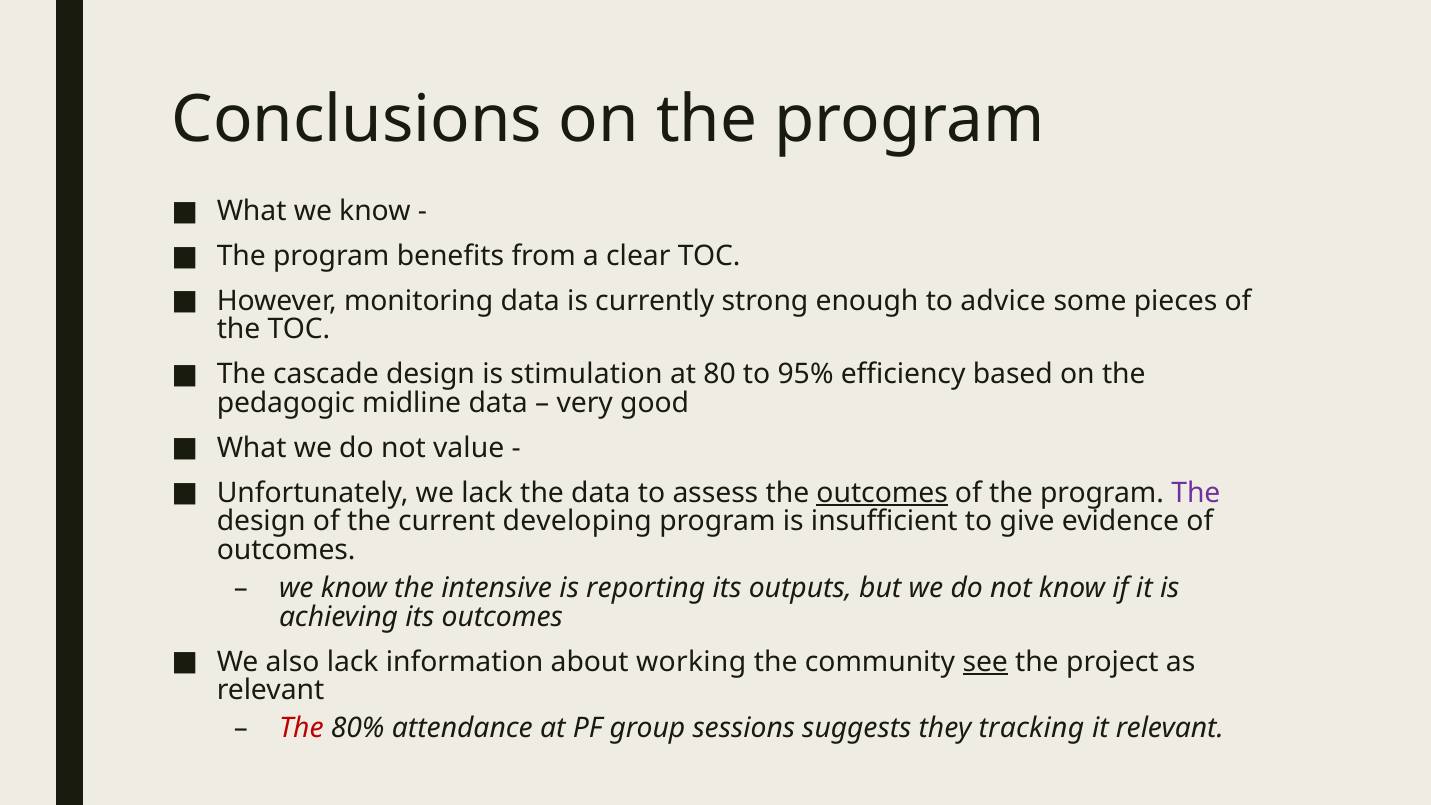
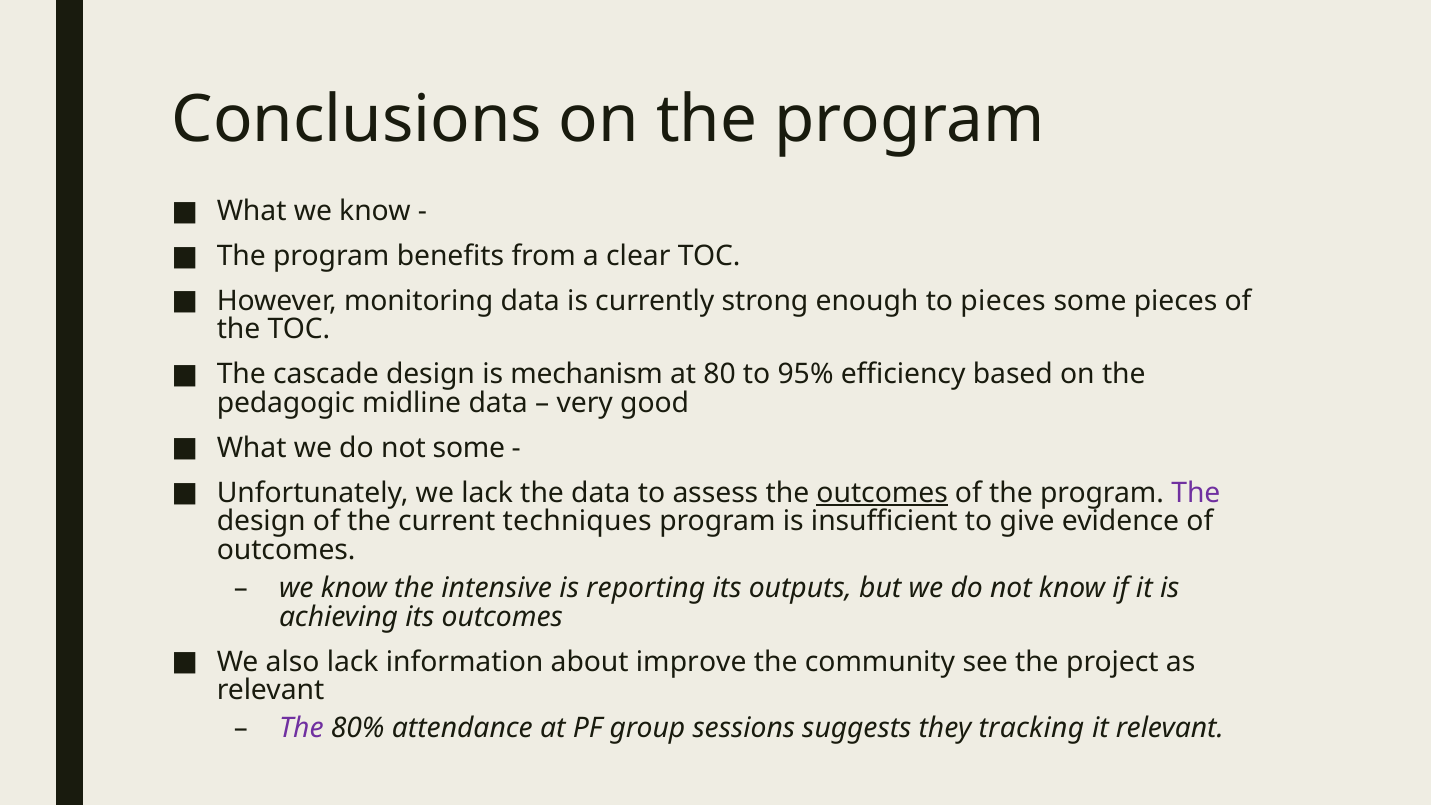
to advice: advice -> pieces (1003, 301)
stimulation: stimulation -> mechanism (587, 374)
not value: value -> some (469, 448)
developing: developing -> techniques (577, 521)
working: working -> improve (691, 662)
see underline: present -> none (985, 662)
The colour: red -> purple (301, 729)
